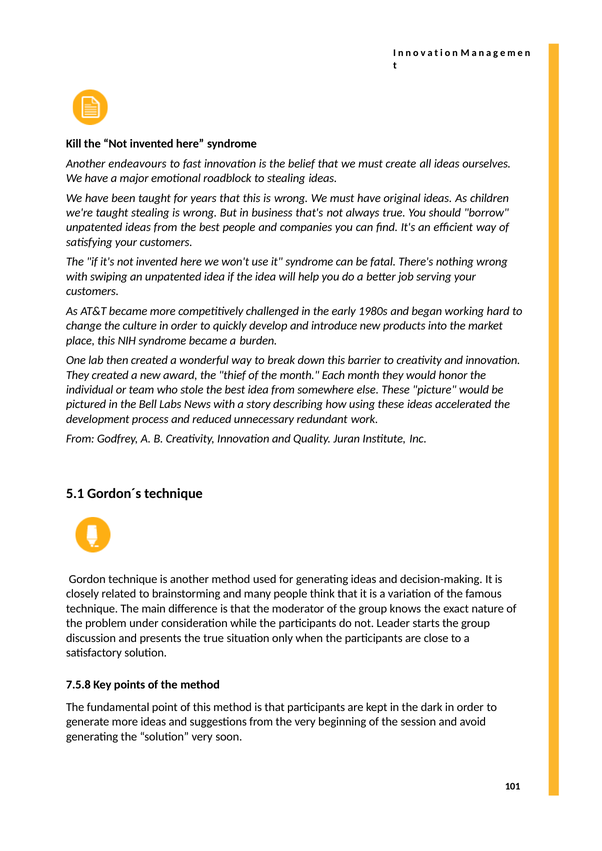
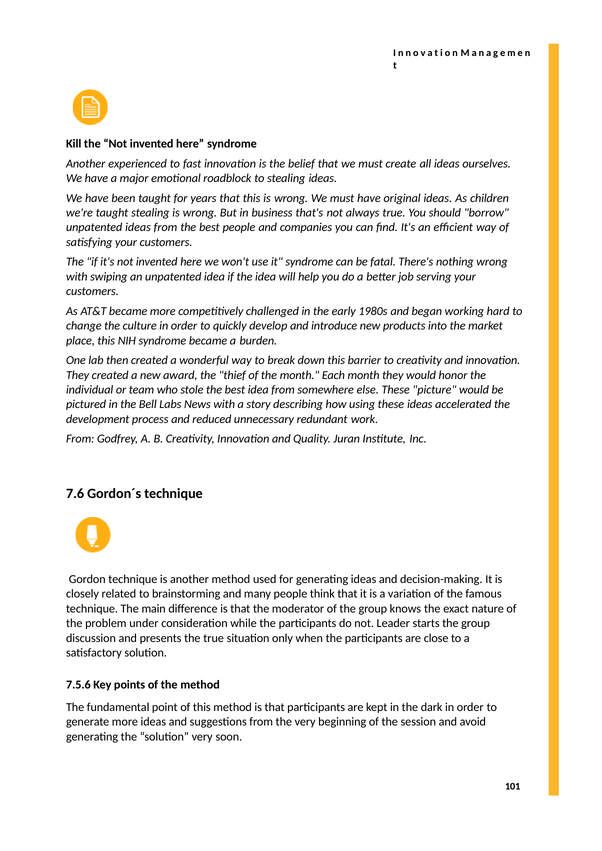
endeavours: endeavours -> experienced (138, 164)
5.1: 5.1 -> 7.6 (75, 494)
7.5.8: 7.5.8 -> 7.5.6 (78, 685)
